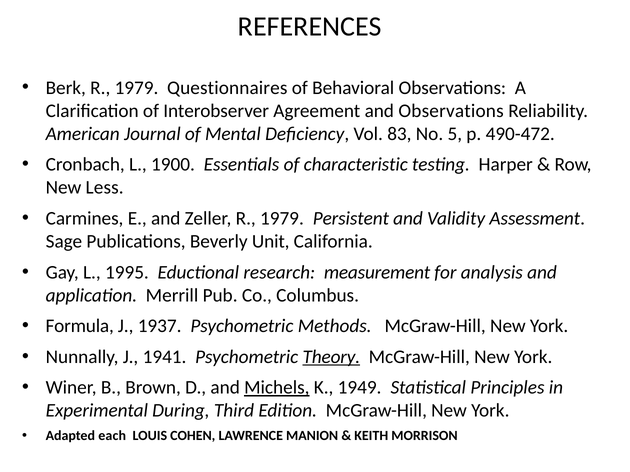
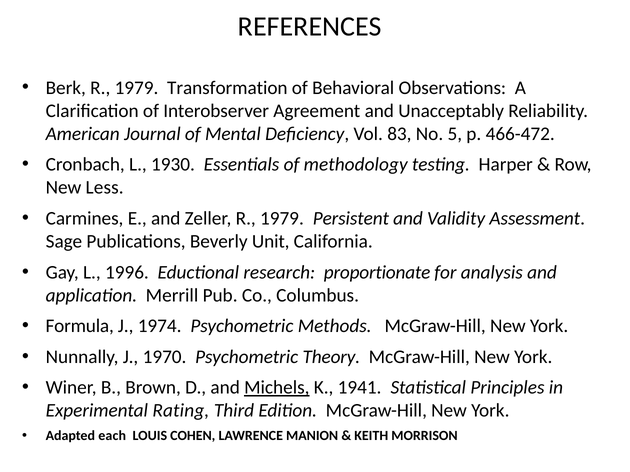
Questionnaires: Questionnaires -> Transformation (227, 88)
and Observations: Observations -> Unacceptably (451, 111)
490-472: 490-472 -> 466-472 (520, 134)
1900: 1900 -> 1930 (173, 165)
characteristic: characteristic -> methodology (356, 165)
1995: 1995 -> 1996 (127, 272)
measurement: measurement -> proportionate (377, 272)
1937: 1937 -> 1974 (160, 326)
1941: 1941 -> 1970 (165, 357)
Theory underline: present -> none (331, 357)
1949: 1949 -> 1941 (360, 388)
During: During -> Rating (181, 411)
